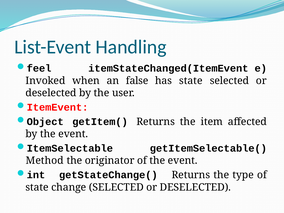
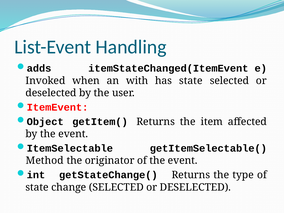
feel: feel -> adds (39, 68)
false: false -> with (137, 81)
